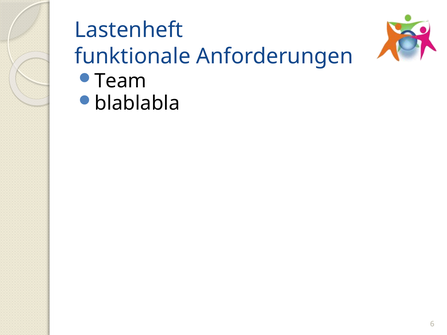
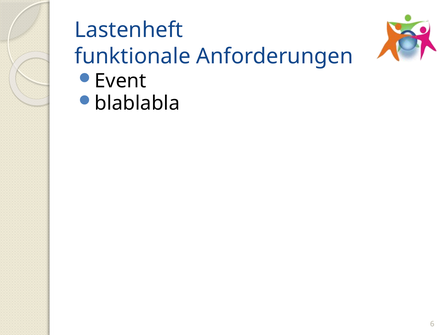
Team: Team -> Event (120, 81)
